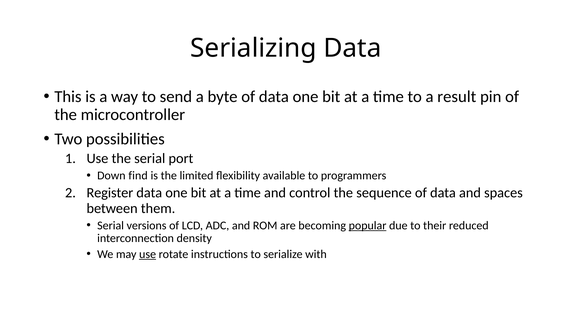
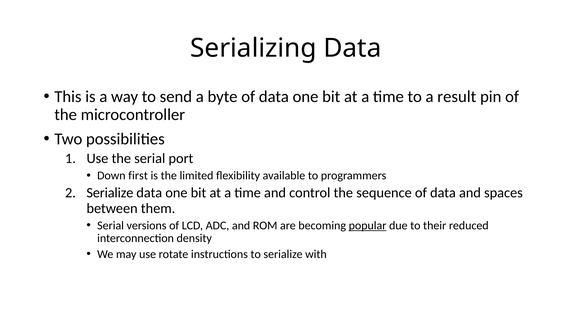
find: find -> first (138, 176)
Register: Register -> Serialize (110, 193)
use underline: present -> none (148, 254)
